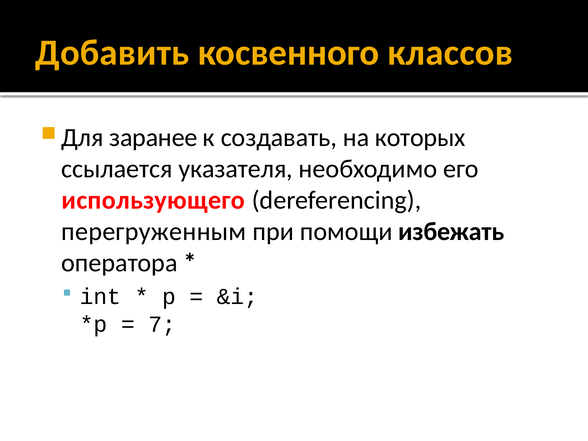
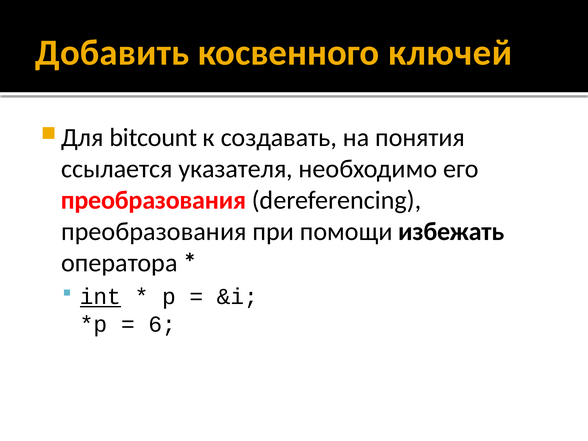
классов: классов -> ключей (450, 53)
заранее: заранее -> bitcount (153, 138)
которых: которых -> понятия (420, 138)
использующего: использующего -> преобразования (154, 200)
перегруженным: перегруженным -> преобразования (154, 232)
int underline: none -> present (101, 297)
7: 7 -> 6 (162, 324)
